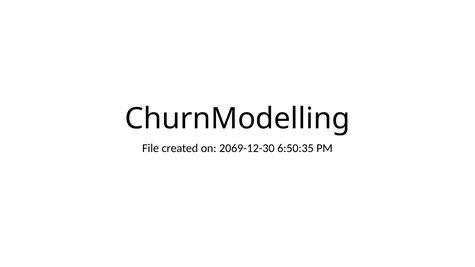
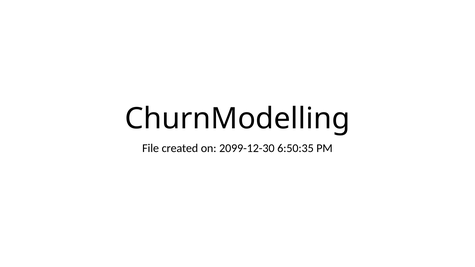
2069-12-30: 2069-12-30 -> 2099-12-30 (247, 148)
